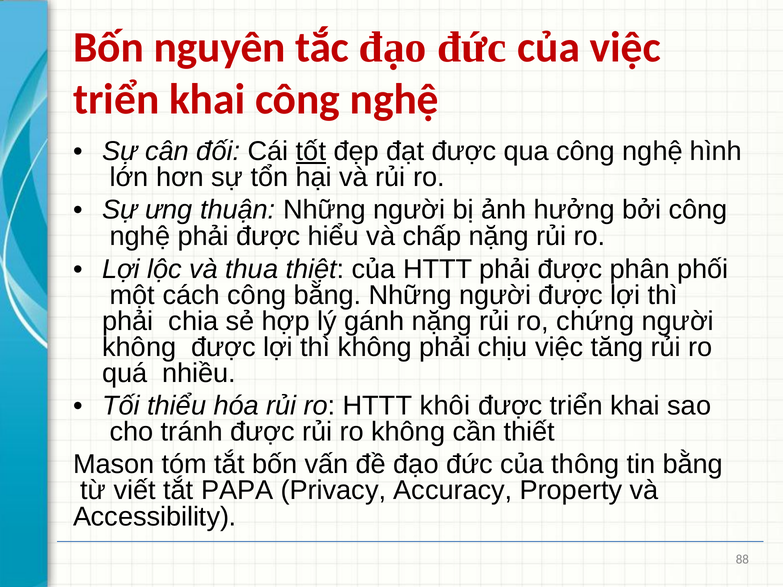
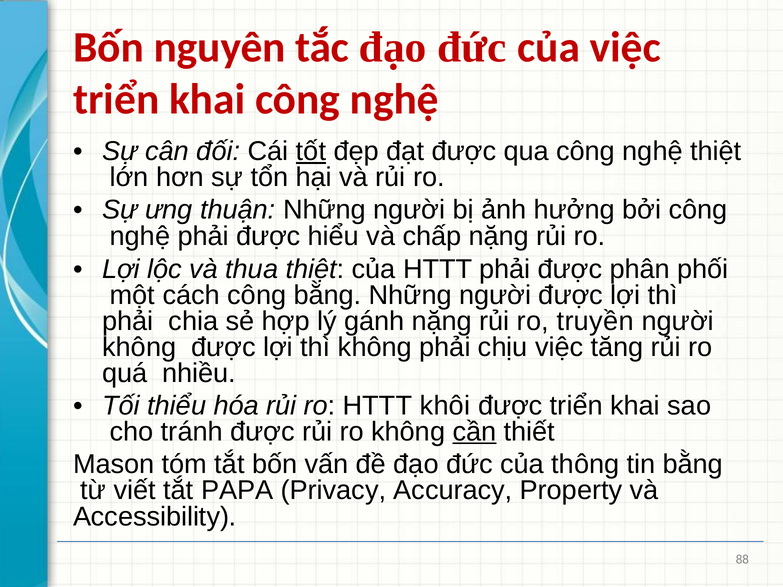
nghệ hình: hình -> thiệt (716, 151)
chứng: chứng -> truyền (595, 321)
cần underline: none -> present (474, 432)
